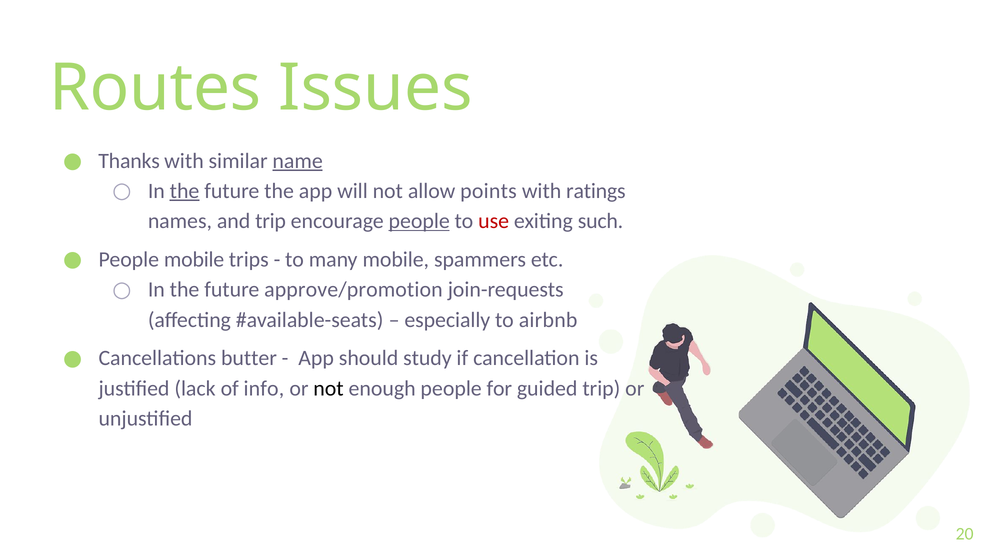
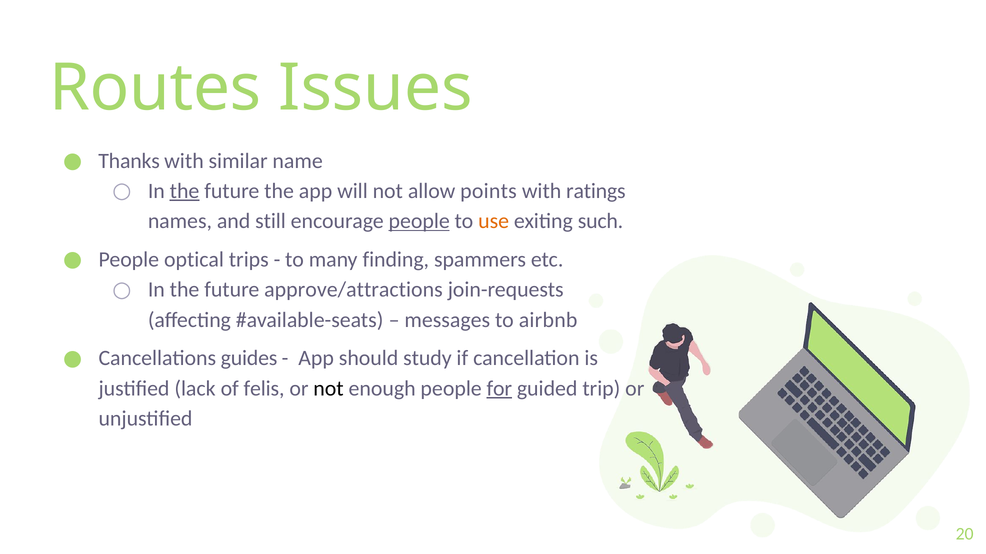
name underline: present -> none (298, 161)
and trip: trip -> still (271, 221)
use colour: red -> orange (494, 221)
People mobile: mobile -> optical (194, 260)
many mobile: mobile -> finding (396, 260)
approve/promotion: approve/promotion -> approve/attractions (353, 290)
especially: especially -> messages (447, 320)
butter: butter -> guides (249, 359)
info: info -> felis (264, 389)
for underline: none -> present (499, 389)
